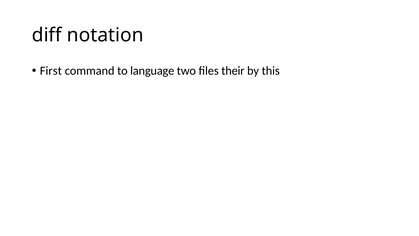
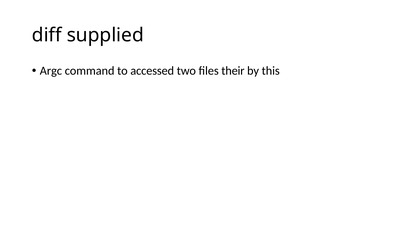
notation: notation -> supplied (105, 35)
First: First -> Argc (51, 71)
language: language -> accessed (152, 71)
